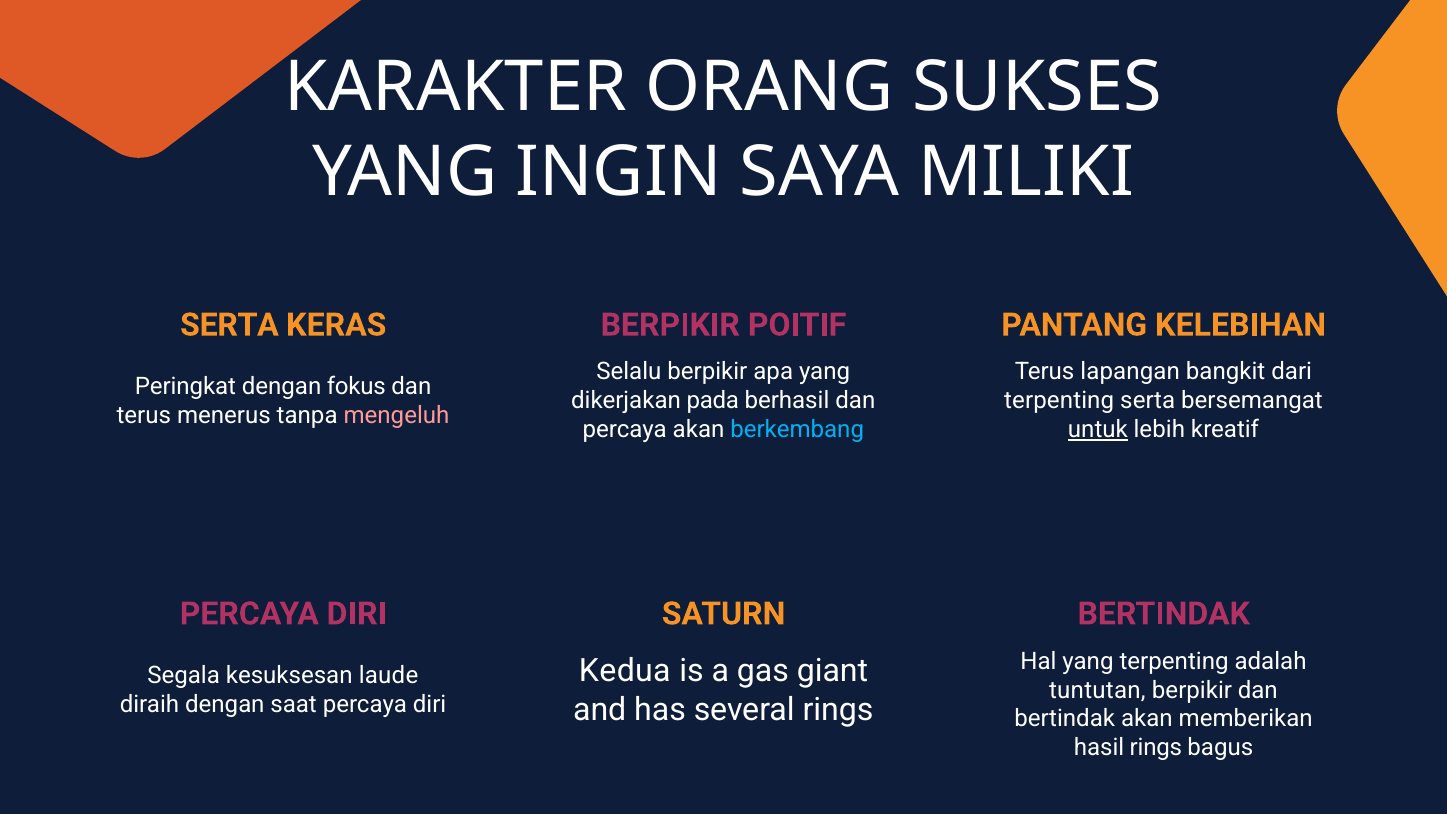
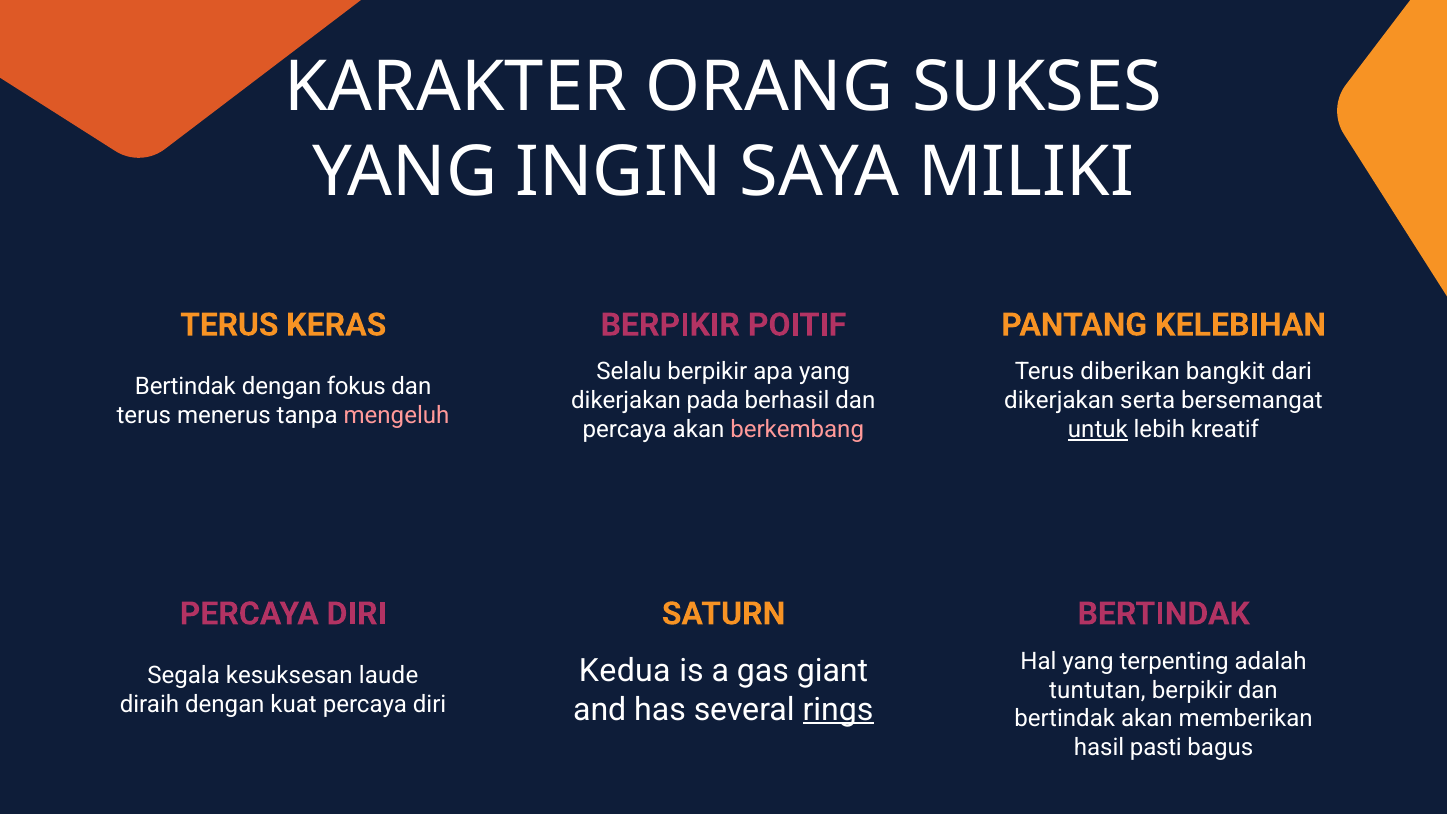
SERTA: SERTA -> TERUS (229, 325)
lapangan: lapangan -> diberikan (1130, 372)
Peringkat: Peringkat -> Bertindak (185, 386)
terpenting: terpenting -> dikerjakan (1059, 401)
berkembang colour: light blue -> pink (797, 430)
saat: saat -> kuat (294, 704)
rings underline: none -> present (838, 709)
hasil rings: rings -> pasti (1156, 748)
